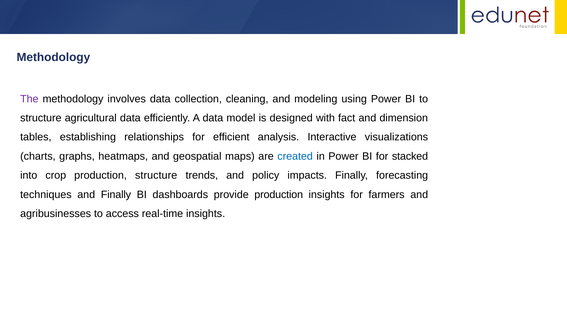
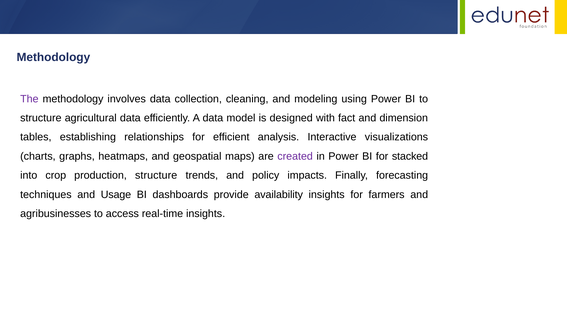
created colour: blue -> purple (295, 156)
and Finally: Finally -> Usage (116, 195)
provide production: production -> availability (279, 195)
